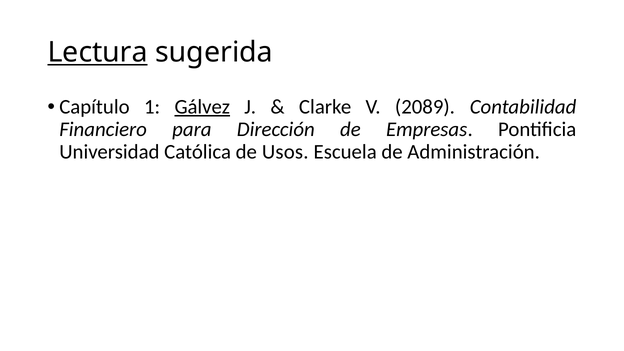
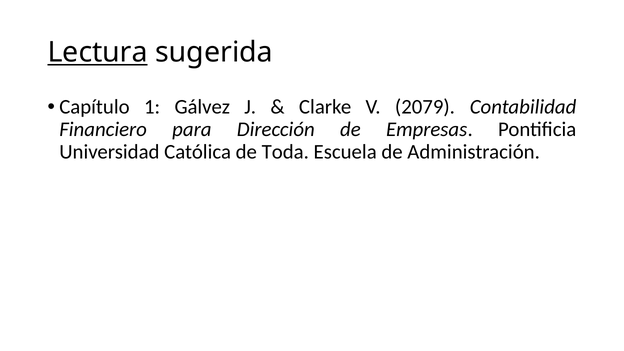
Gálvez underline: present -> none (202, 107)
2089: 2089 -> 2079 (425, 107)
Usos: Usos -> Toda (285, 152)
